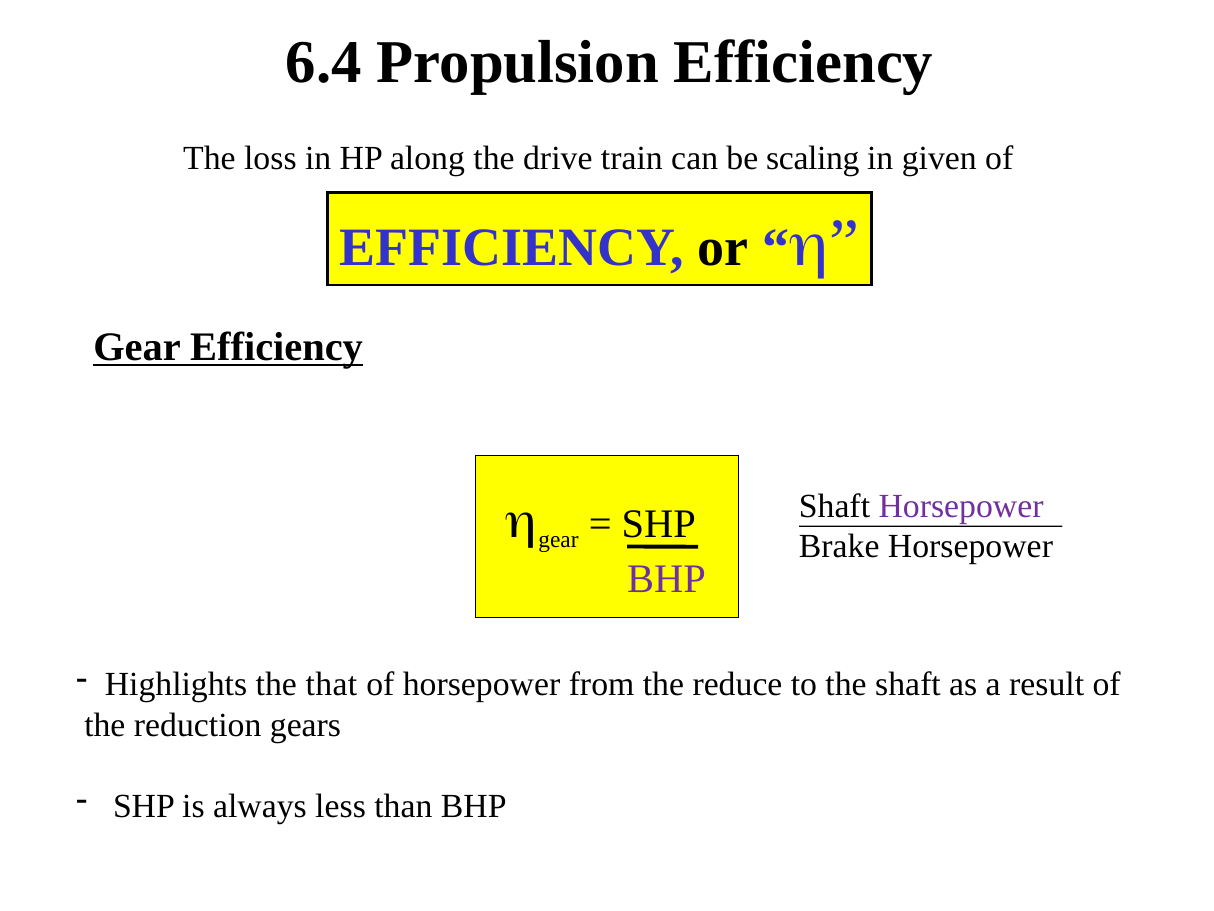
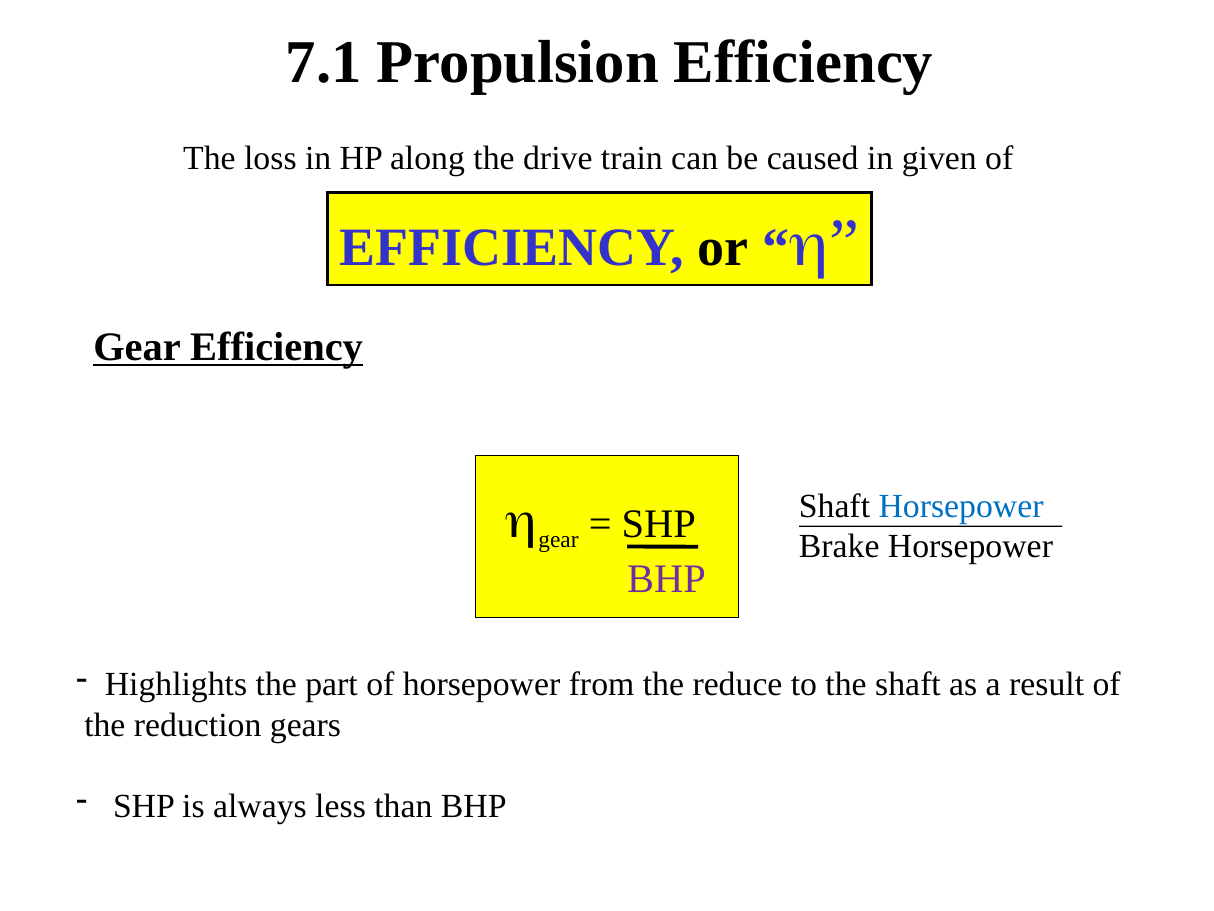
6.4: 6.4 -> 7.1 (324, 63)
scaling: scaling -> caused (813, 158)
Horsepower colour: purple -> blue (961, 506)
that: that -> part (332, 684)
